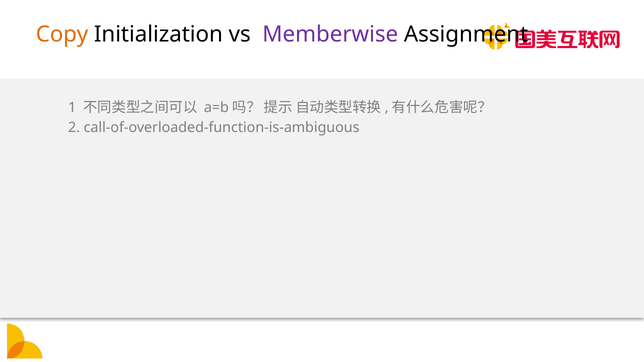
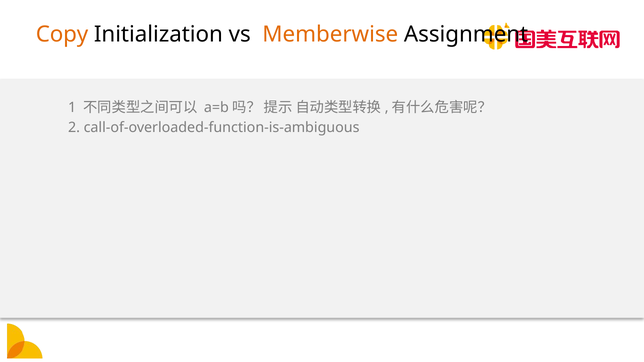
Memberwise colour: purple -> orange (330, 35)
